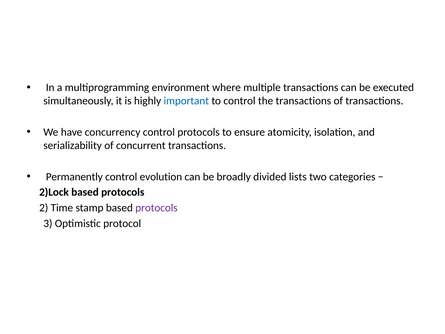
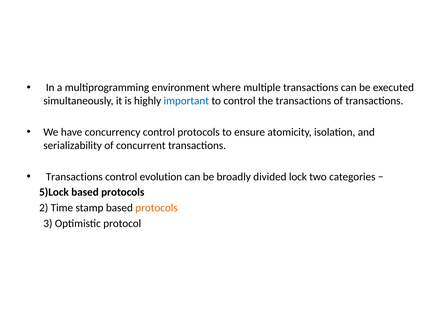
Permanently: Permanently -> Transactions (74, 177)
lists: lists -> lock (298, 177)
2)Lock: 2)Lock -> 5)Lock (54, 192)
protocols colour: purple -> orange (156, 208)
